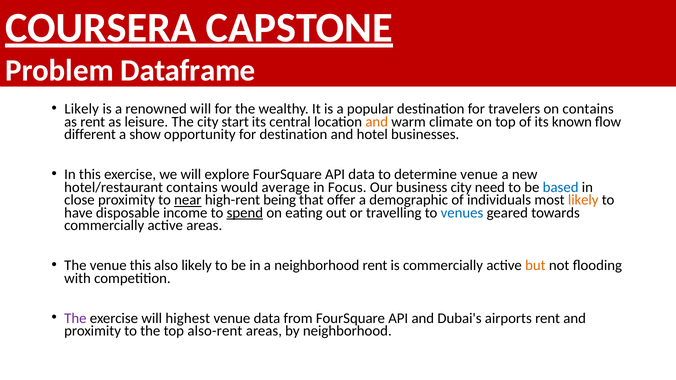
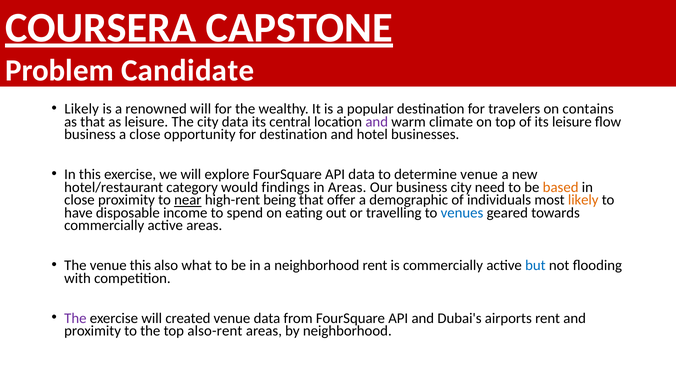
Dataframe: Dataframe -> Candidate (188, 71)
as rent: rent -> that (93, 122)
city start: start -> data (235, 122)
and colour: orange -> purple (377, 122)
its known: known -> leisure (572, 122)
different: different -> business (90, 135)
a show: show -> close (145, 135)
hotel/restaurant contains: contains -> category (192, 187)
average: average -> findings (286, 187)
in Focus: Focus -> Areas (347, 187)
based colour: blue -> orange (561, 187)
spend underline: present -> none (245, 213)
also likely: likely -> what (197, 266)
but colour: orange -> blue (535, 266)
highest: highest -> created (188, 319)
